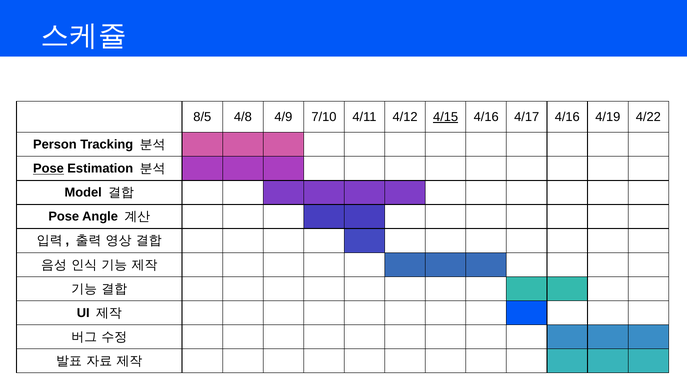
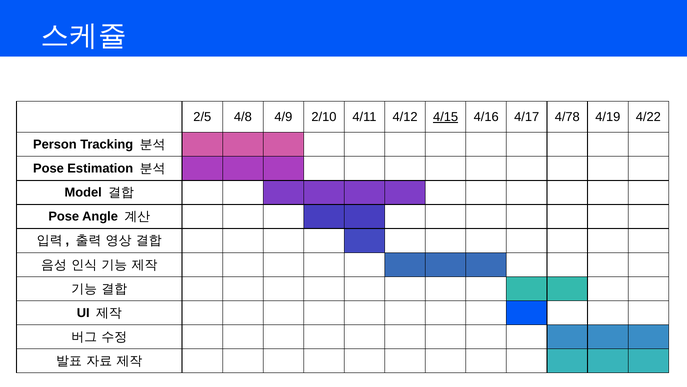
8/5: 8/5 -> 2/5 (202, 117)
7/10: 7/10 -> 2/10 (324, 117)
4/17 4/16: 4/16 -> 4/78 (567, 117)
Pose underline: present -> none (48, 168)
